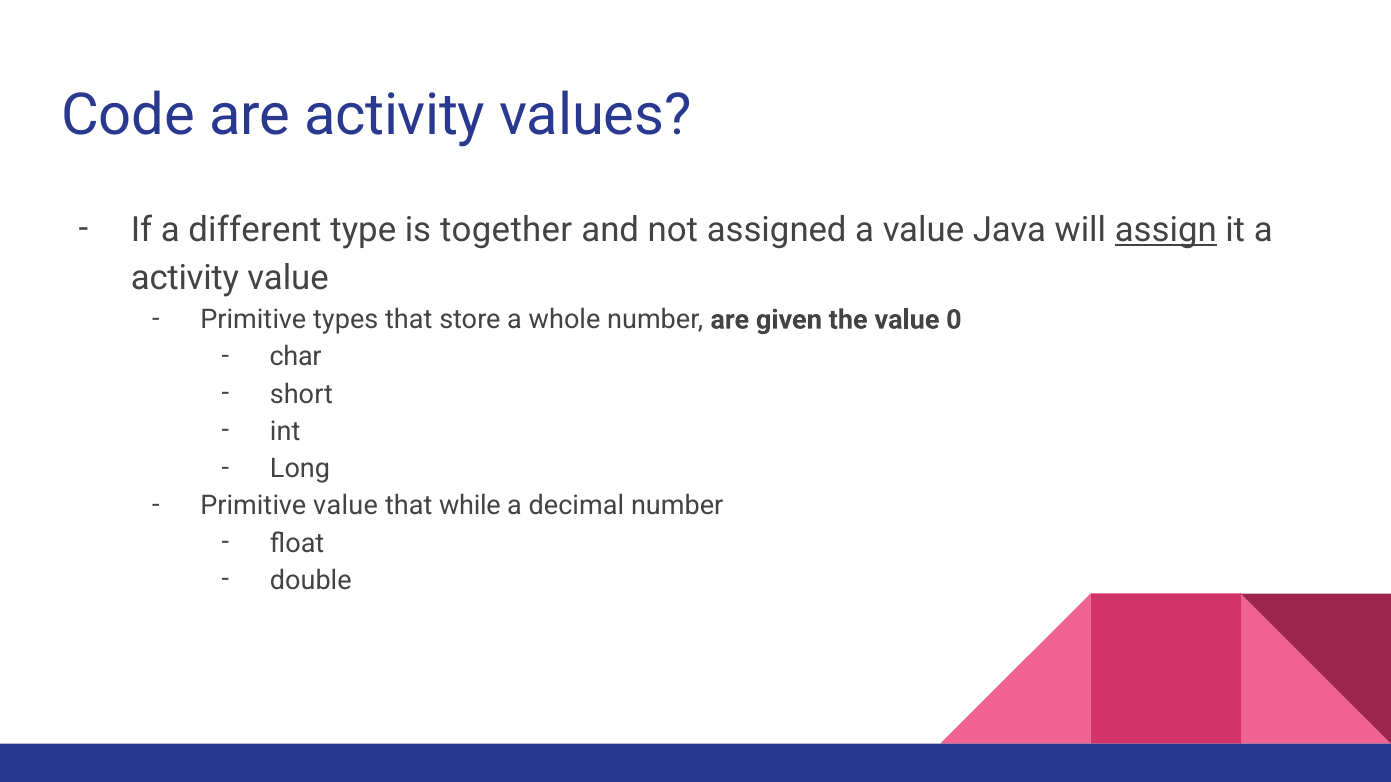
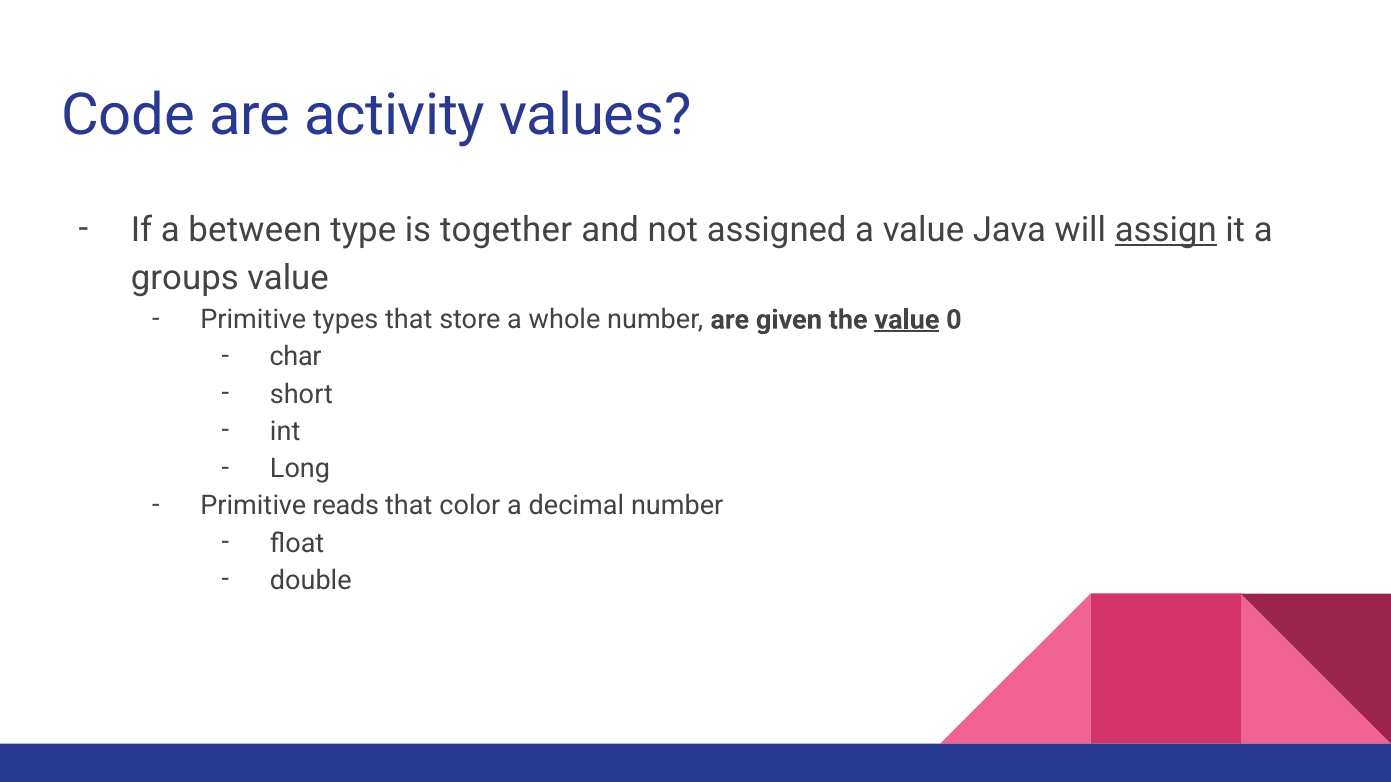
different: different -> between (255, 231)
activity: activity -> groups (185, 278)
value underline: none -> present (907, 320)
Primitive value: value -> reads (346, 506)
while: while -> color (470, 506)
